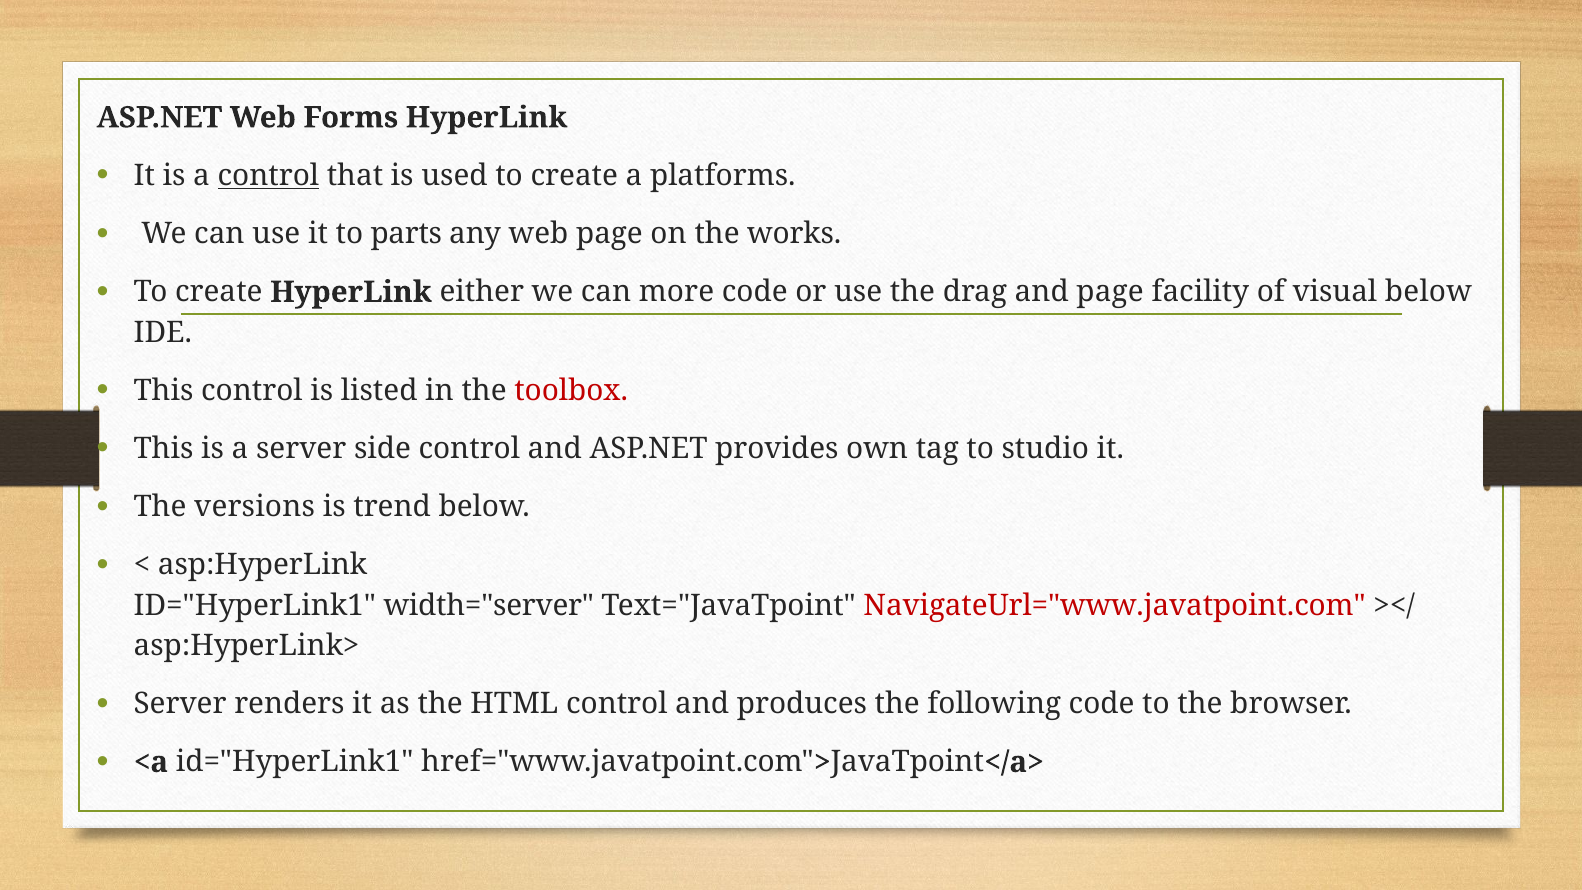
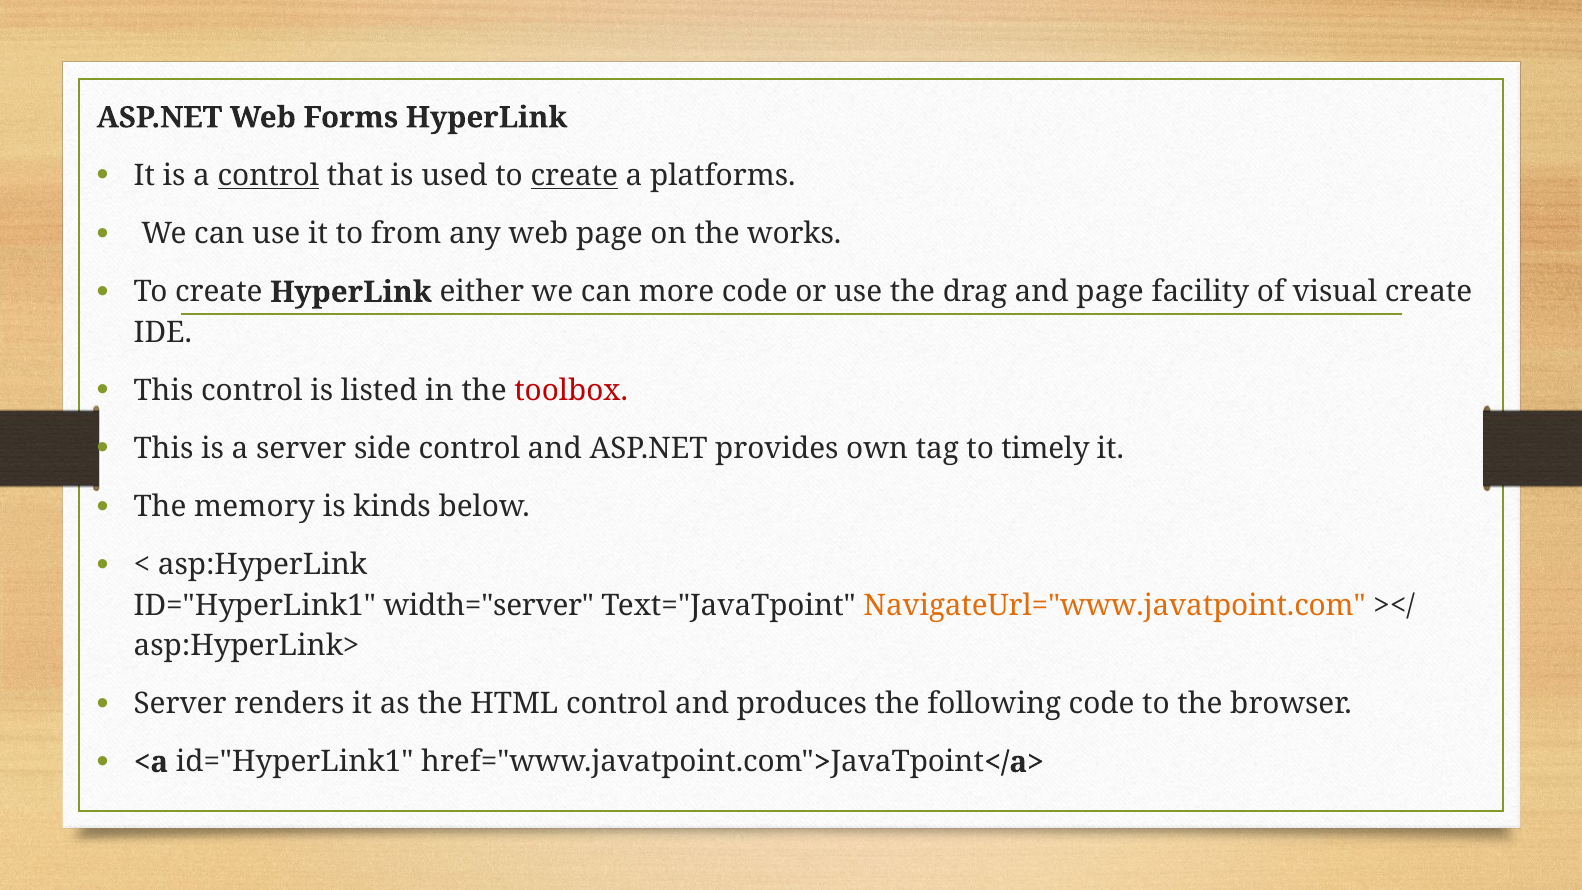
create underline: none -> present (574, 176)
parts: parts -> from (406, 234)
visual below: below -> create (1429, 292)
studio: studio -> timely (1045, 449)
versions: versions -> memory (255, 507)
trend: trend -> kinds (392, 507)
NavigateUrl="www.javatpoint.com colour: red -> orange (1115, 605)
